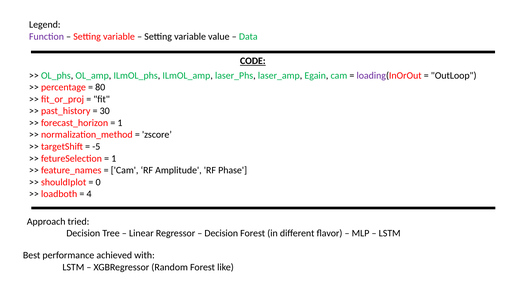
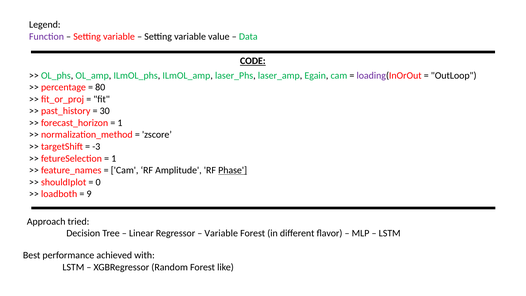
-5: -5 -> -3 (96, 147)
Phase underline: none -> present (233, 170)
4: 4 -> 9 (89, 194)
Decision: Decision -> Variable (221, 233)
